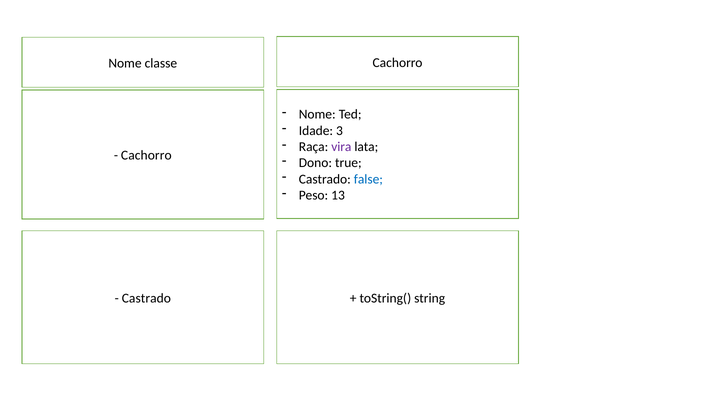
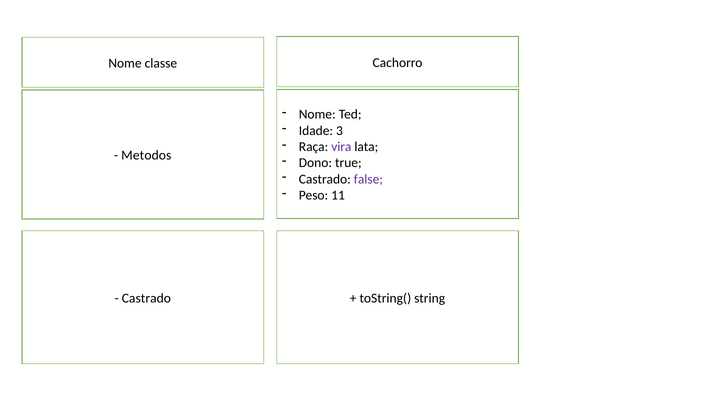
Cachorro: Cachorro -> Metodos (146, 155)
false colour: blue -> purple (368, 179)
13: 13 -> 11 (338, 195)
